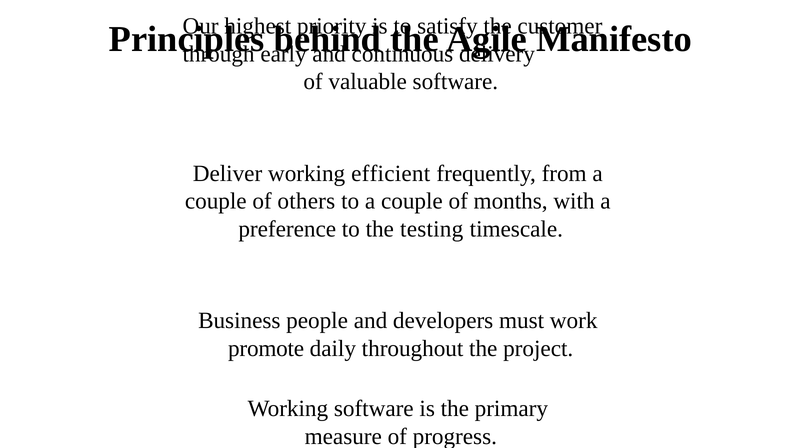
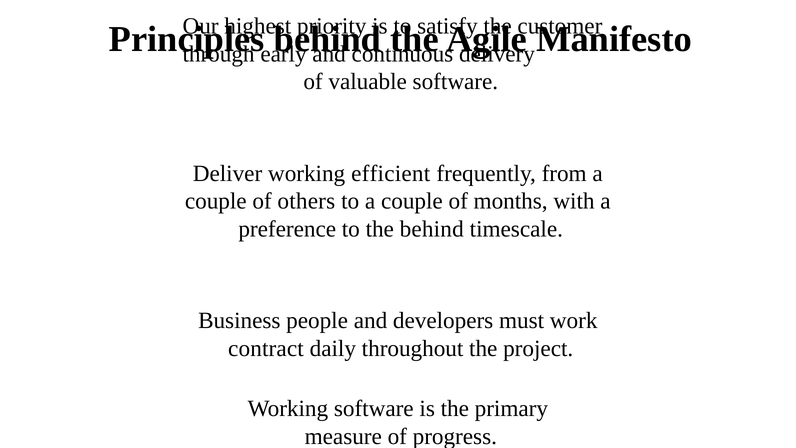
the testing: testing -> behind (432, 229)
promote: promote -> contract (266, 349)
